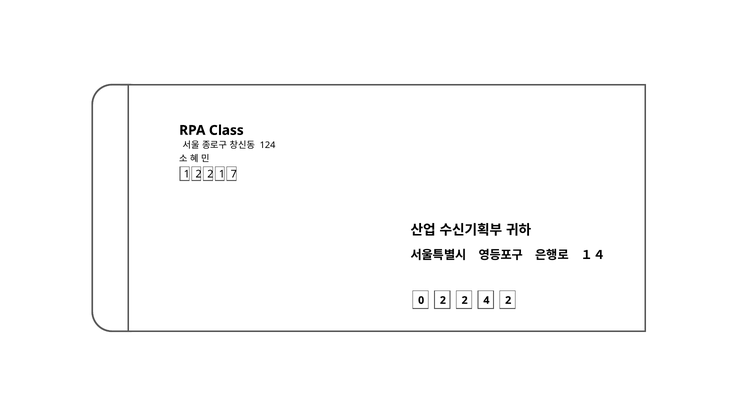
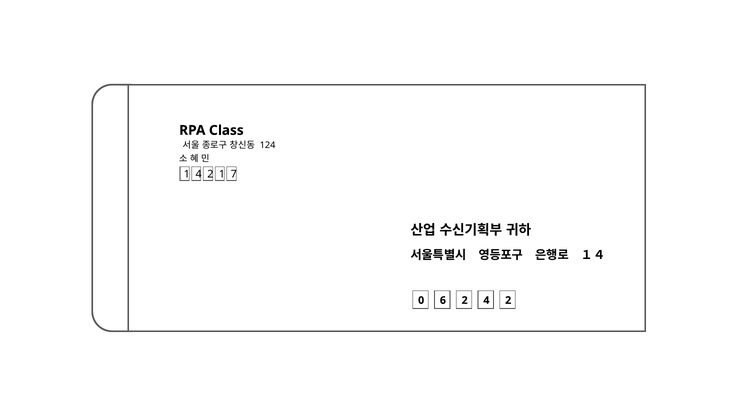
1 2: 2 -> 4 (199, 174)
0 2: 2 -> 6 (443, 300)
